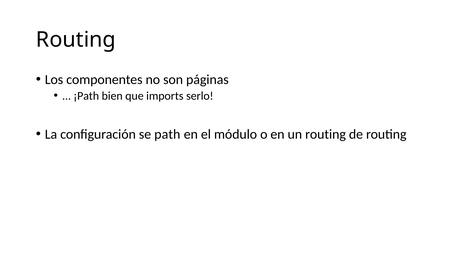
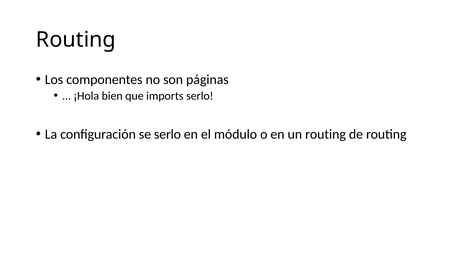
¡Path: ¡Path -> ¡Hola (86, 96)
se path: path -> serlo (167, 135)
